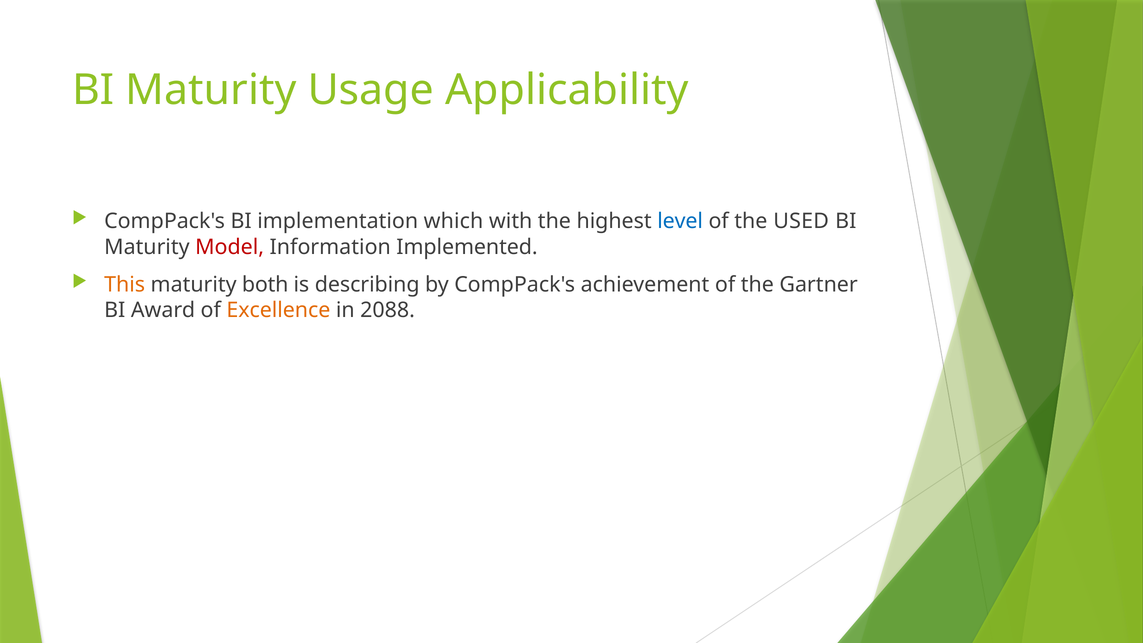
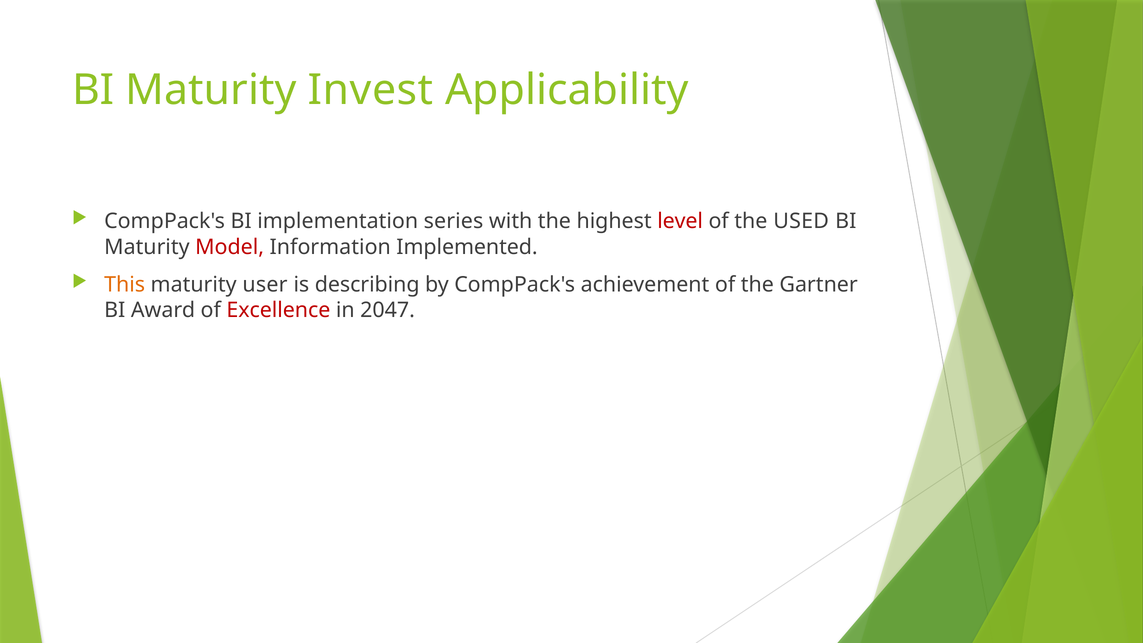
Usage: Usage -> Invest (371, 90)
which: which -> series (454, 221)
level colour: blue -> red (680, 221)
both: both -> user (265, 285)
Excellence colour: orange -> red (278, 310)
2088: 2088 -> 2047 (388, 310)
